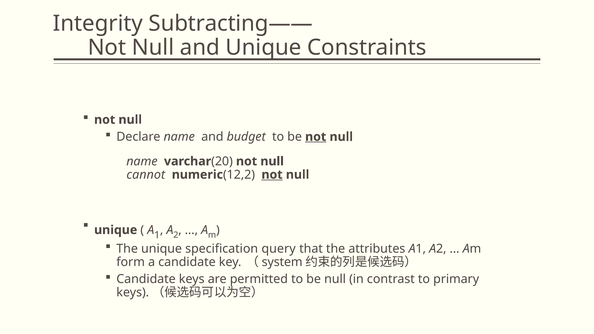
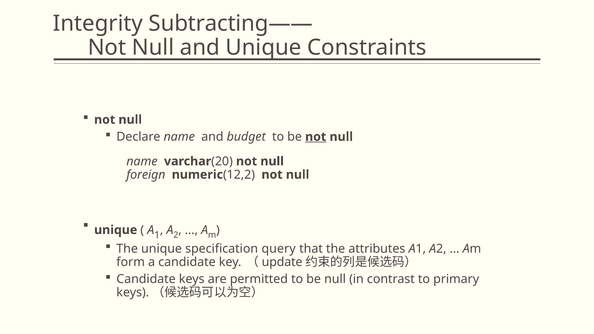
cannot: cannot -> foreign (146, 175)
not underline: present -> none (272, 175)
system: system -> update (282, 262)
